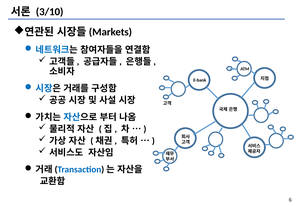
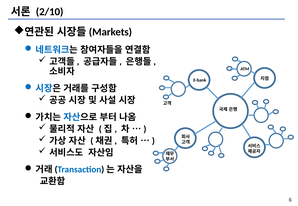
3/10: 3/10 -> 2/10 (50, 12)
